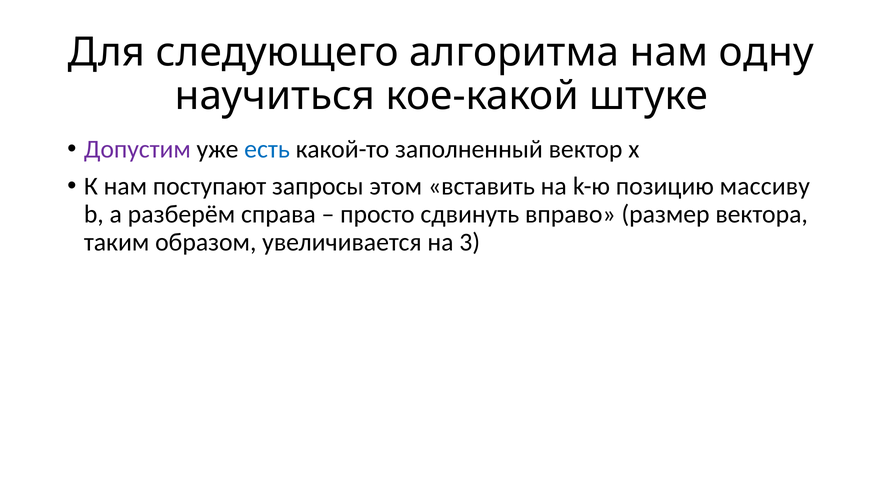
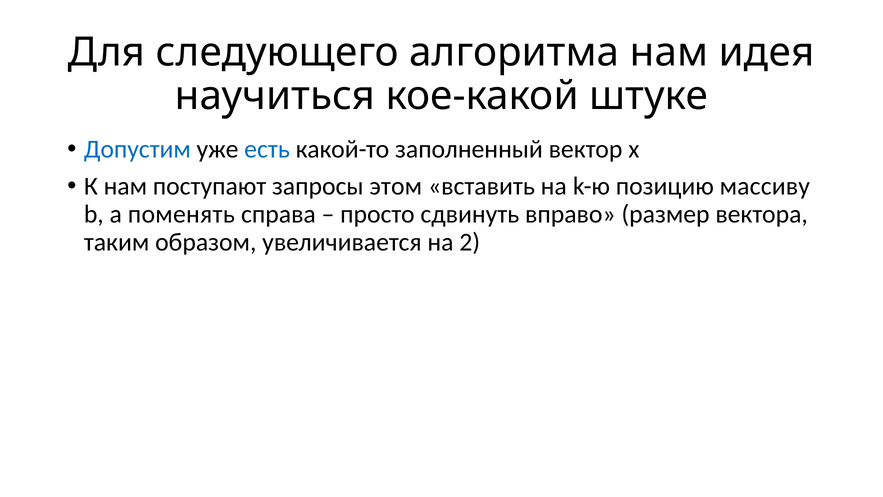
одну: одну -> идея (767, 52)
Допустим colour: purple -> blue (137, 149)
разберём: разберём -> поменять (181, 214)
3: 3 -> 2 (470, 242)
